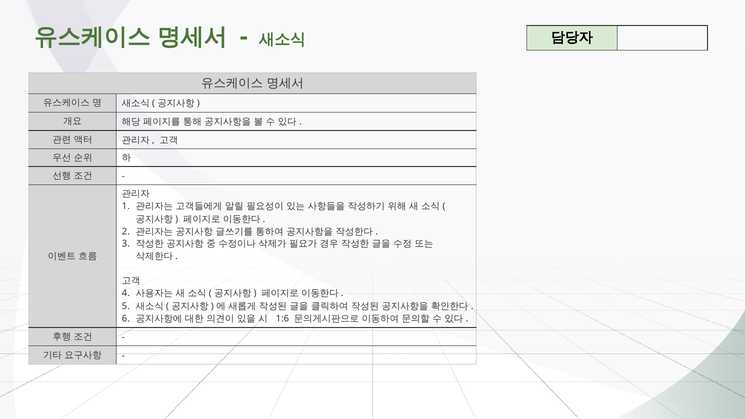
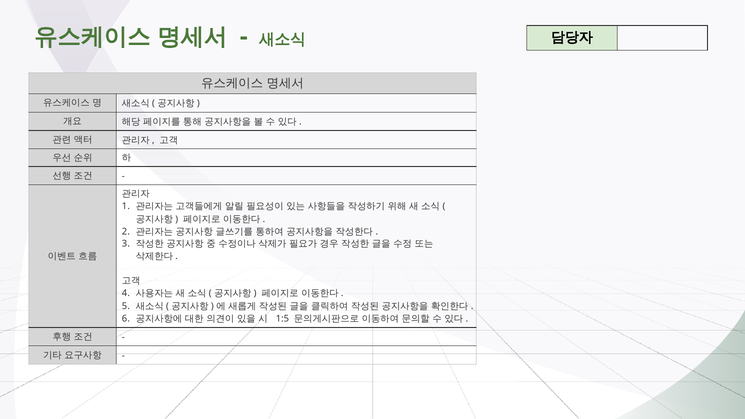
1:6: 1:6 -> 1:5 (282, 319)
